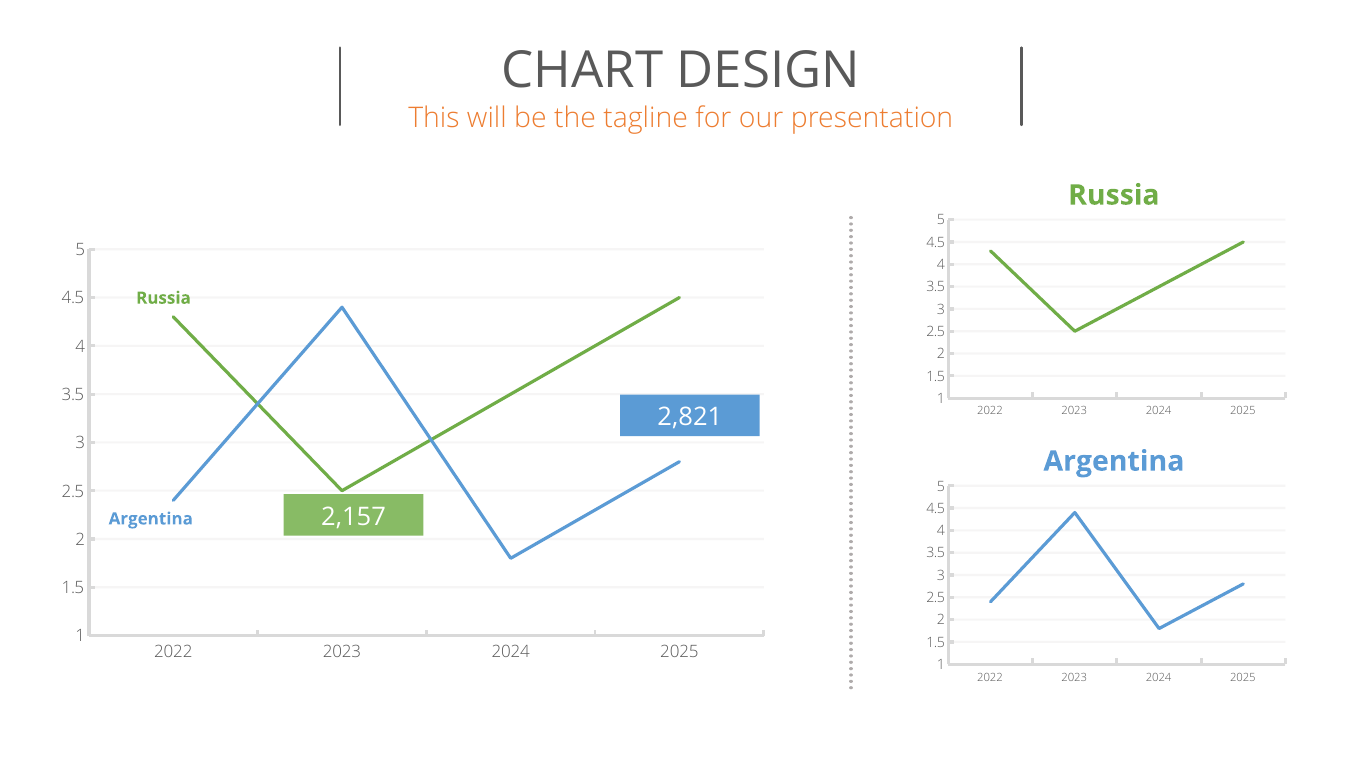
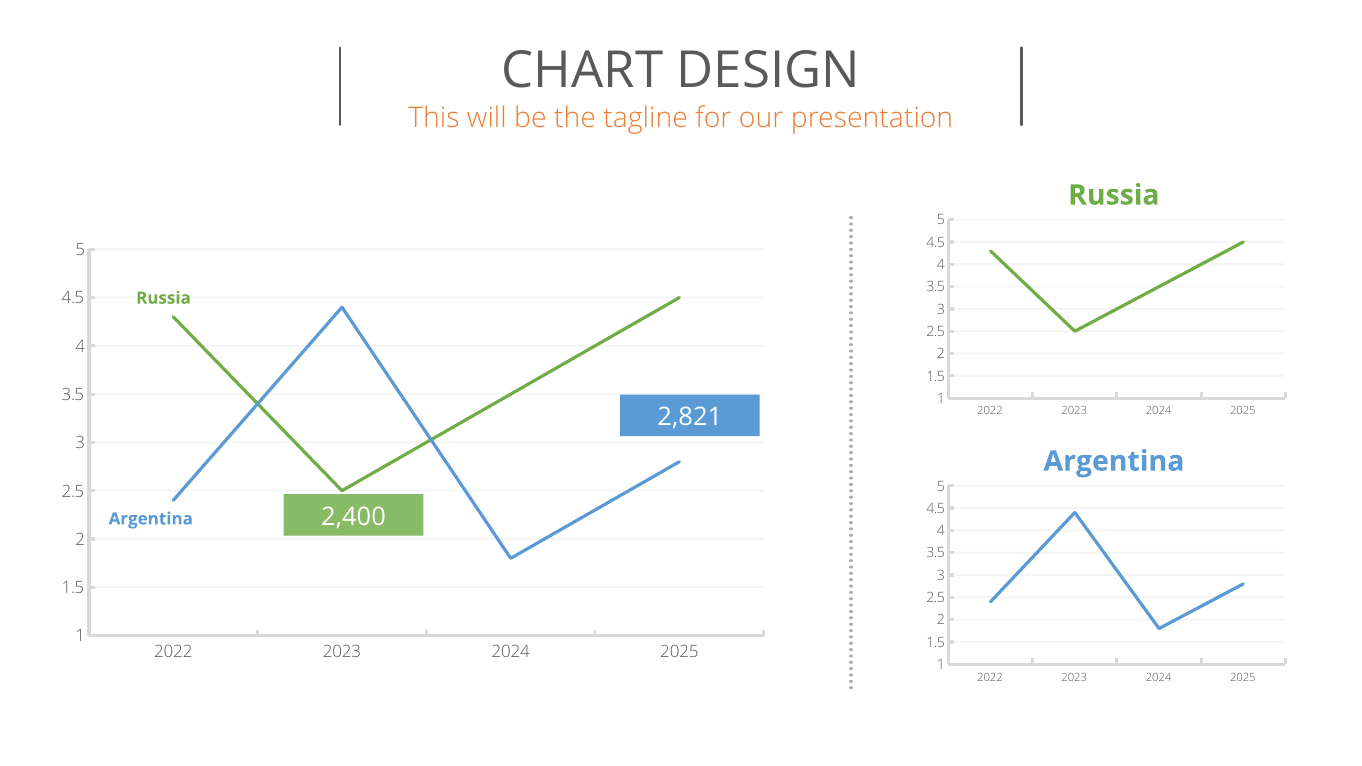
2,157: 2,157 -> 2,400 (353, 517)
